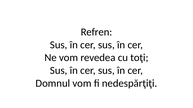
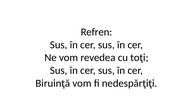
Domnul: Domnul -> Biruinţă (53, 84)
